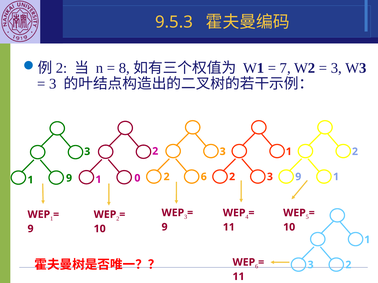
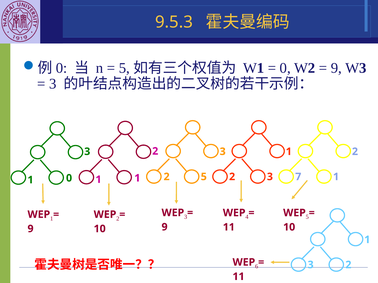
2: 2 -> 0 (62, 68)
8: 8 -> 5 (124, 68)
7: 7 -> 0 (285, 68)
3: 3 -> 9 (336, 68)
2 6: 6 -> 5 (204, 177)
3 9: 9 -> 7 (298, 177)
1 0: 0 -> 1 (137, 178)
1 9: 9 -> 0 (69, 178)
